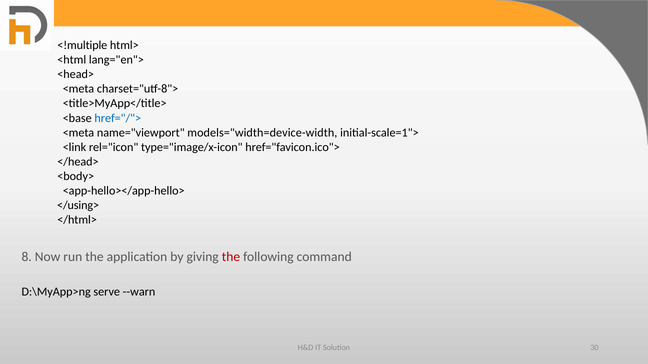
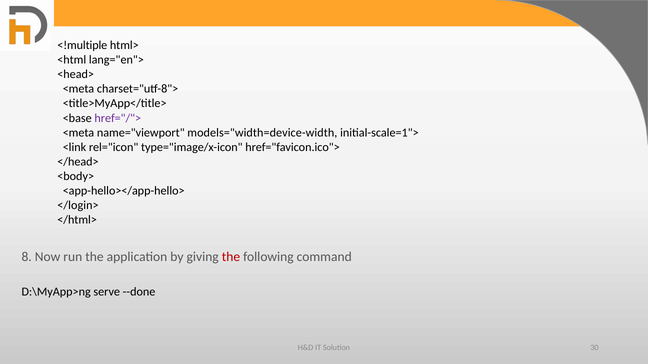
href="/"> colour: blue -> purple (118, 118)
</using>: </using> -> </login> (78, 206)
--warn: --warn -> --done (139, 292)
